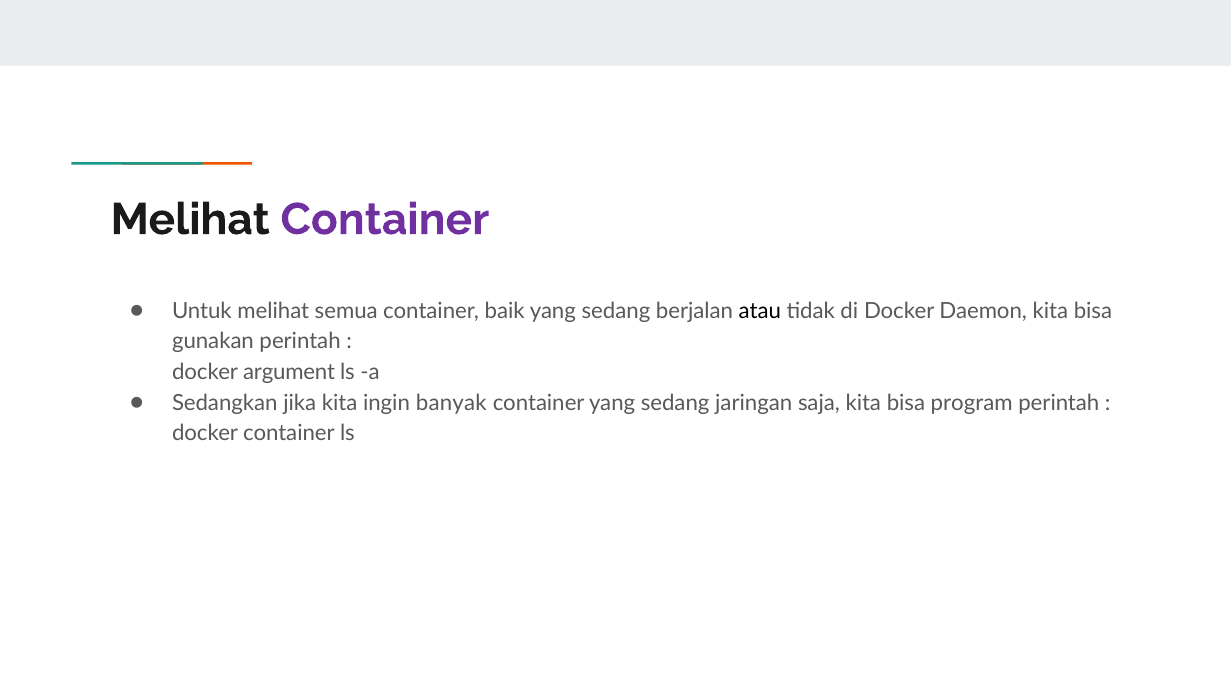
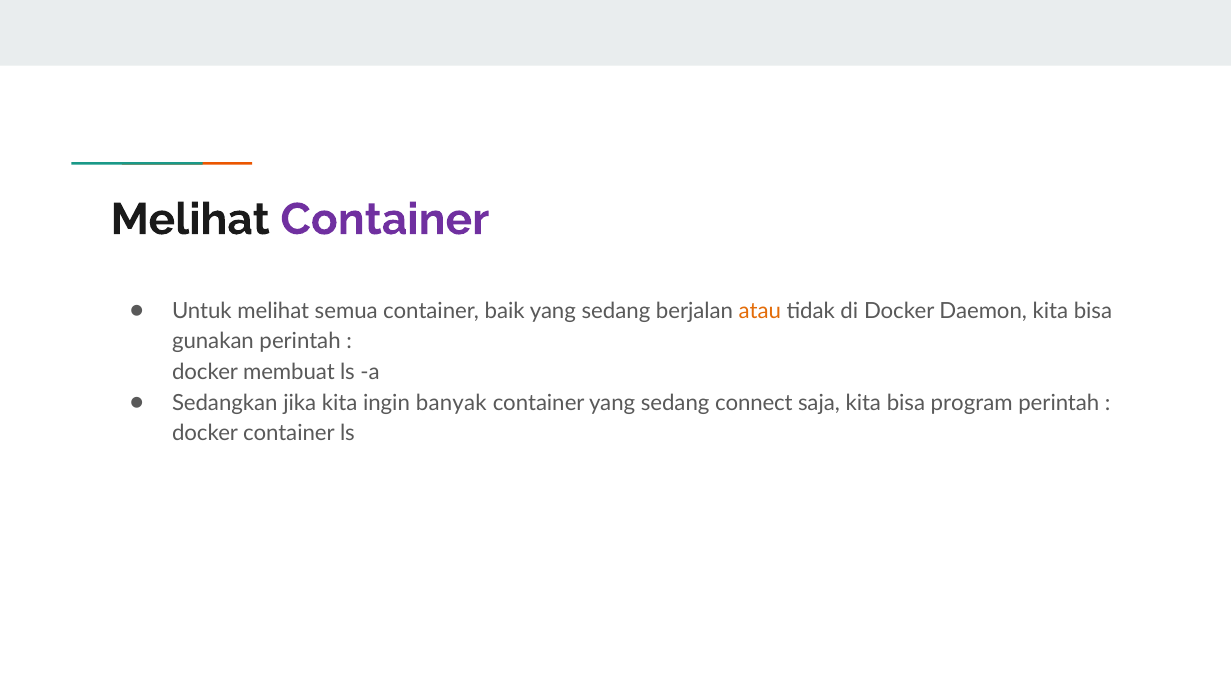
atau colour: black -> orange (760, 311)
argument: argument -> membuat (289, 372)
jaringan: jaringan -> connect (754, 403)
